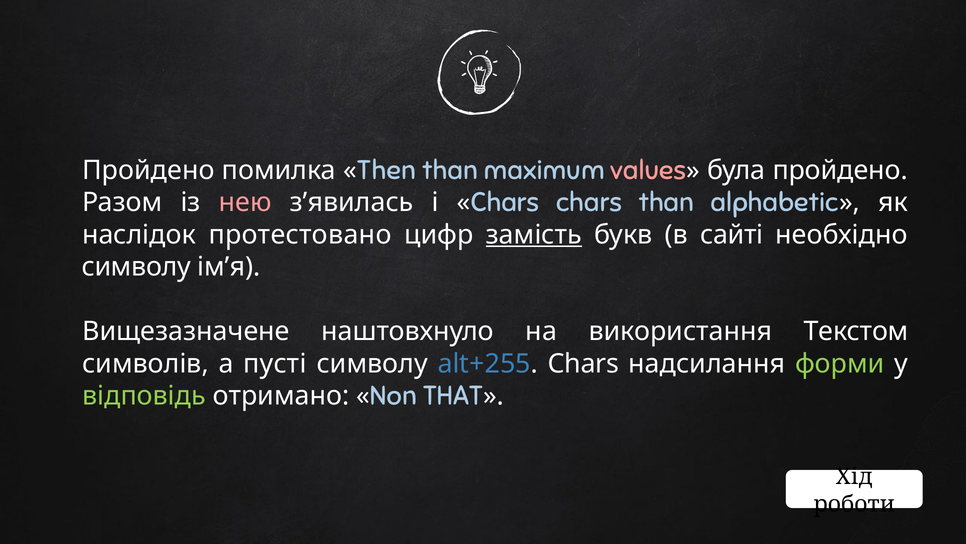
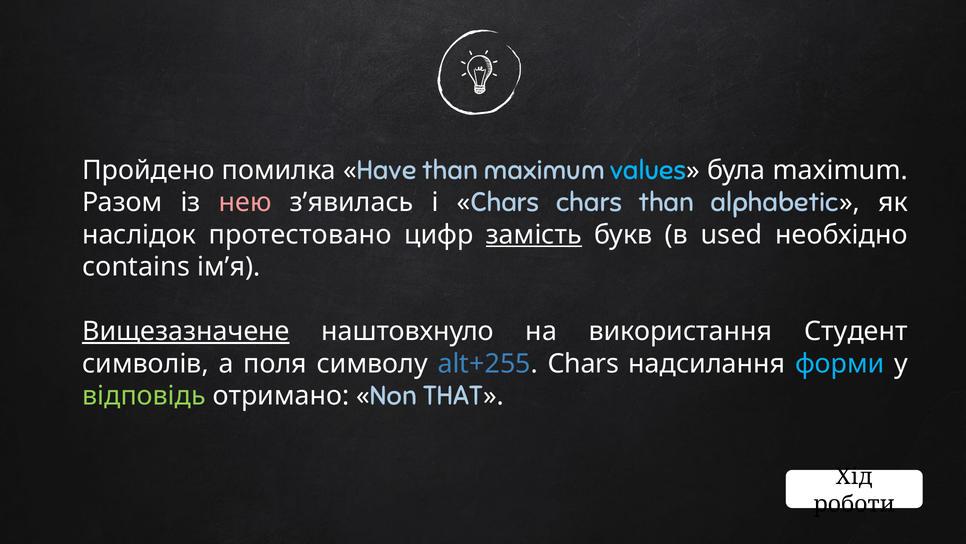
Then: Then -> Have (387, 170)
values colour: pink -> light blue (648, 170)
була пройдено: пройдено -> maximum (840, 170)
сайті: сайті -> used (732, 234)
символу: символу -> contains (136, 267)
Вищезазначене underline: none -> present (186, 331)
Текстом: Текстом -> Студент (856, 331)
пусті: пусті -> поля (275, 363)
форми colour: light green -> light blue (840, 363)
